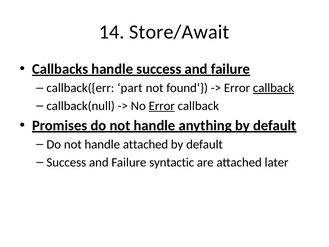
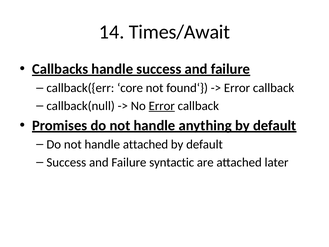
Store/Await: Store/Await -> Times/Await (179, 32)
part: part -> core (130, 88)
callback underline: present -> none (274, 88)
